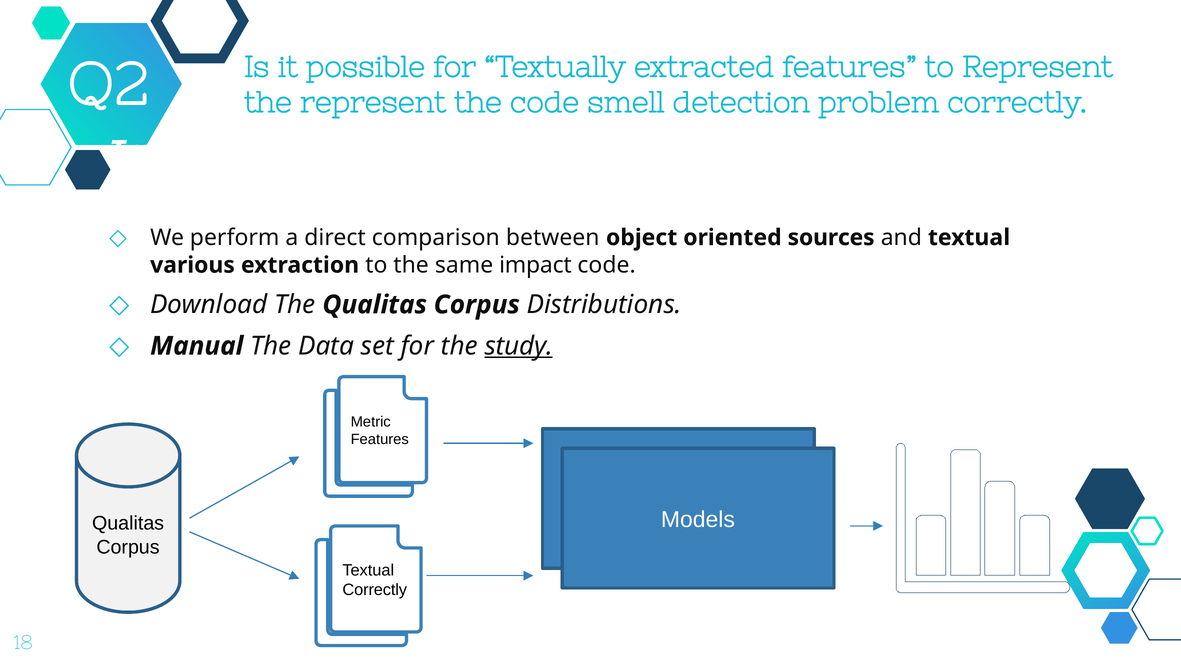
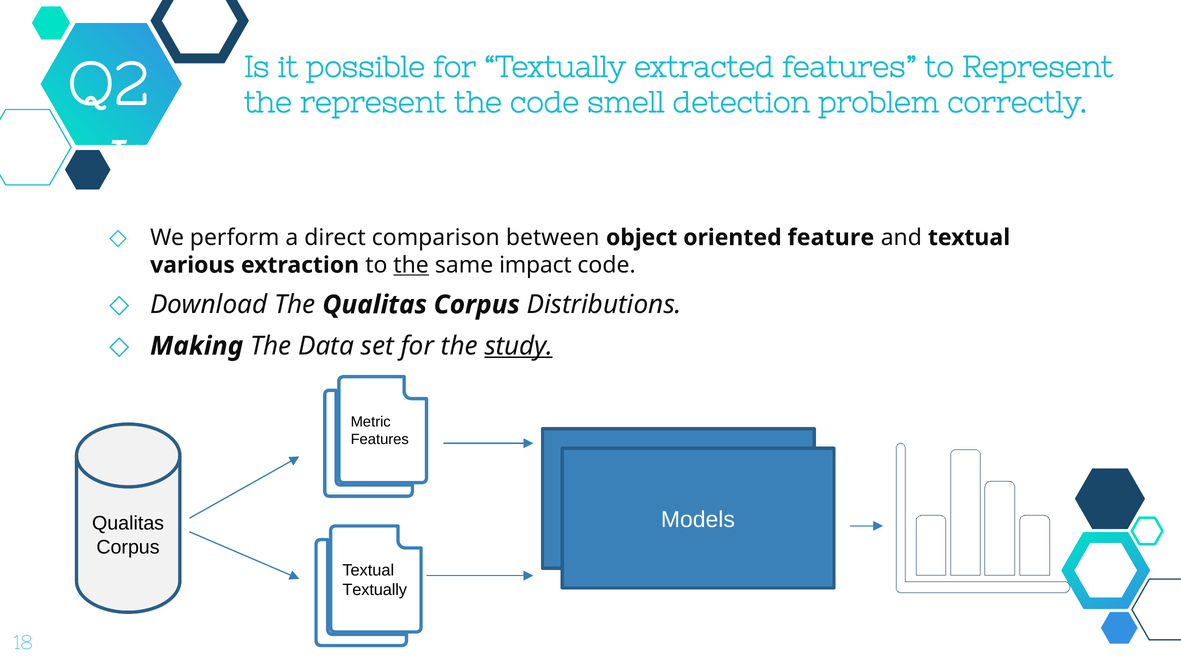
sources: sources -> feature (831, 238)
the underline: none -> present (411, 265)
Manual: Manual -> Making (197, 346)
Correctly: Correctly -> Textually (375, 590)
